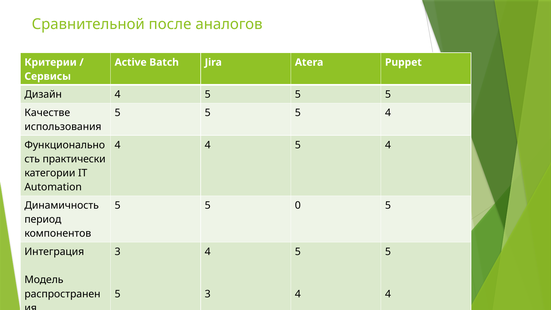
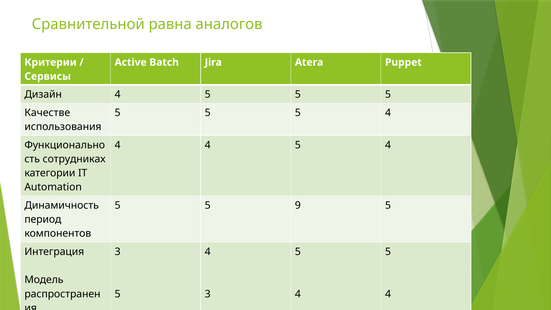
после: после -> равна (170, 24)
практически: практически -> сотрудниках (74, 159)
0: 0 -> 9 (298, 205)
